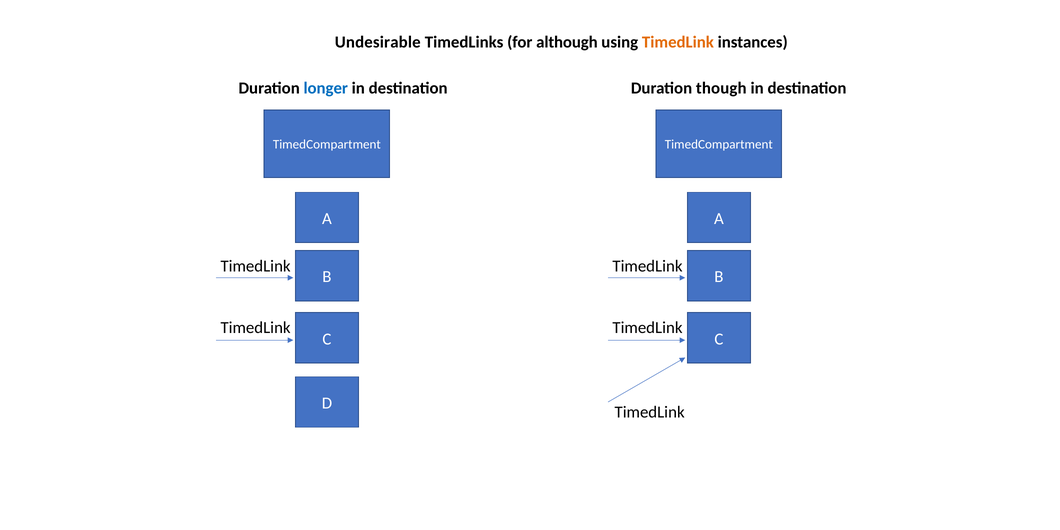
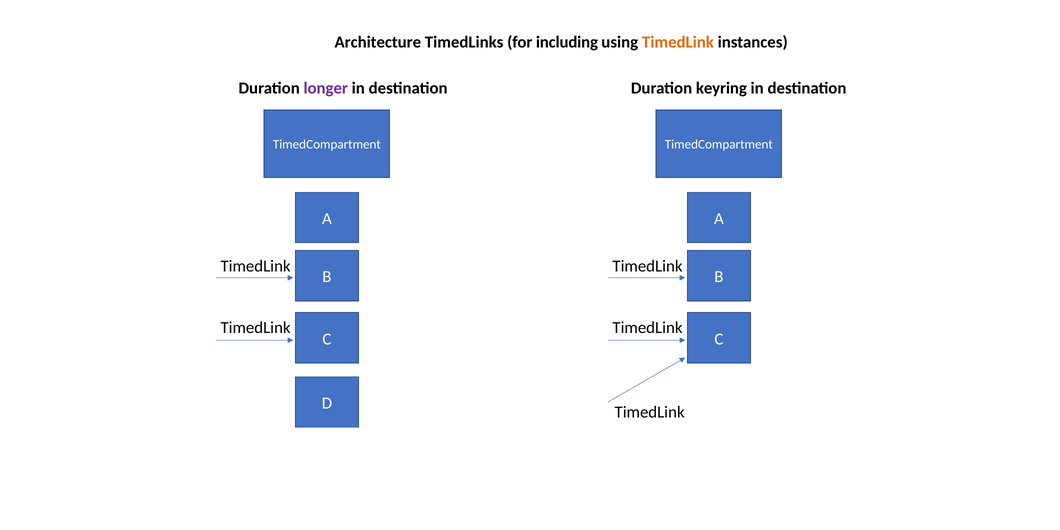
Undesirable: Undesirable -> Architecture (378, 42)
although: although -> including (567, 42)
longer colour: blue -> purple (326, 88)
though: though -> keyring (721, 88)
